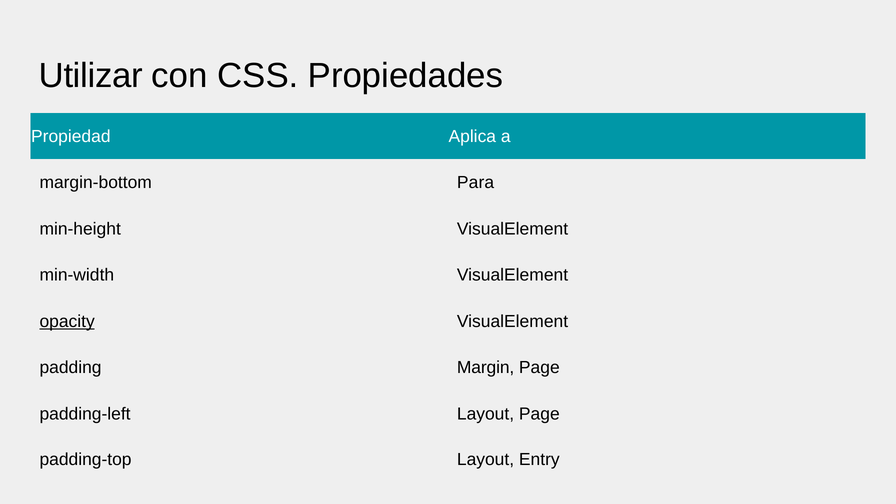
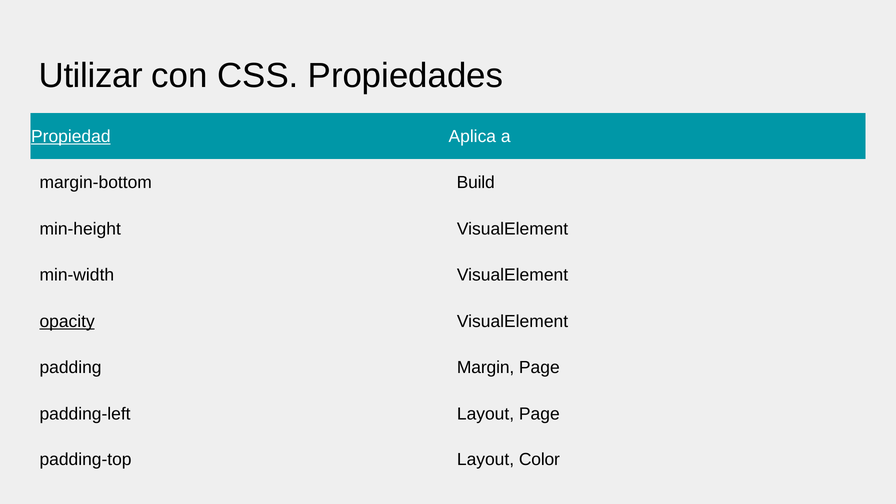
Propiedad underline: none -> present (71, 136)
Para: Para -> Build (476, 183)
Entry: Entry -> Color (539, 459)
